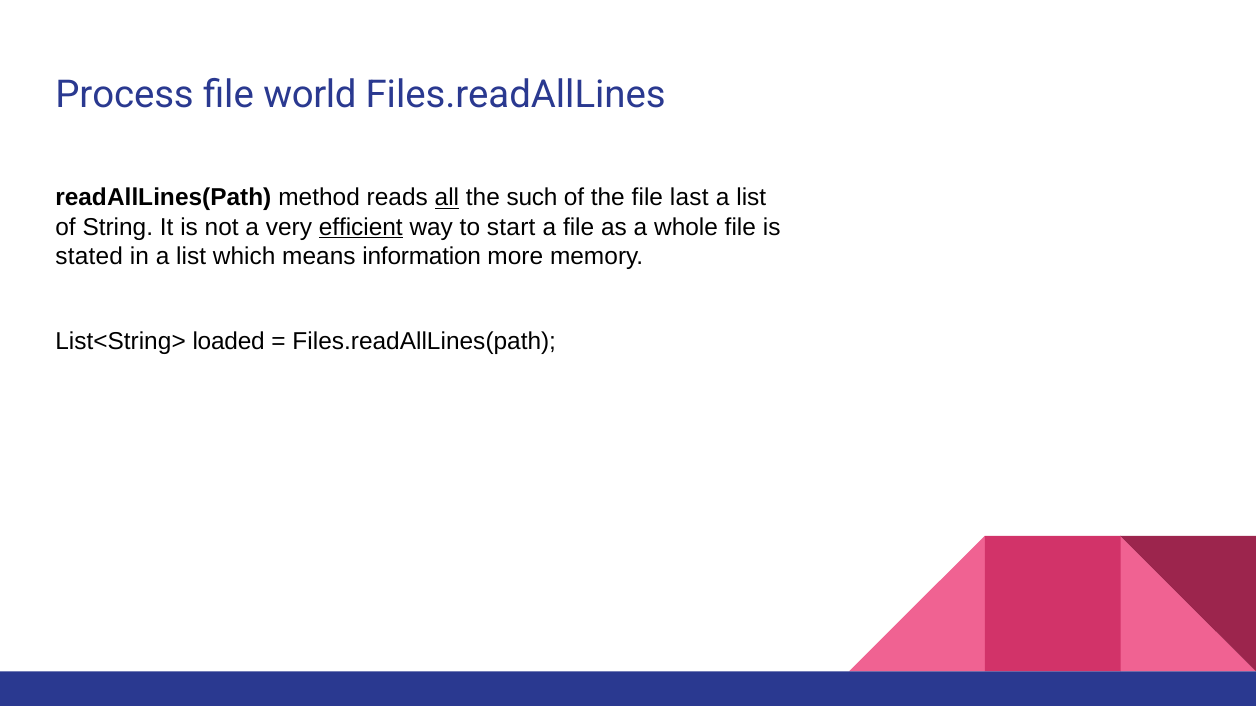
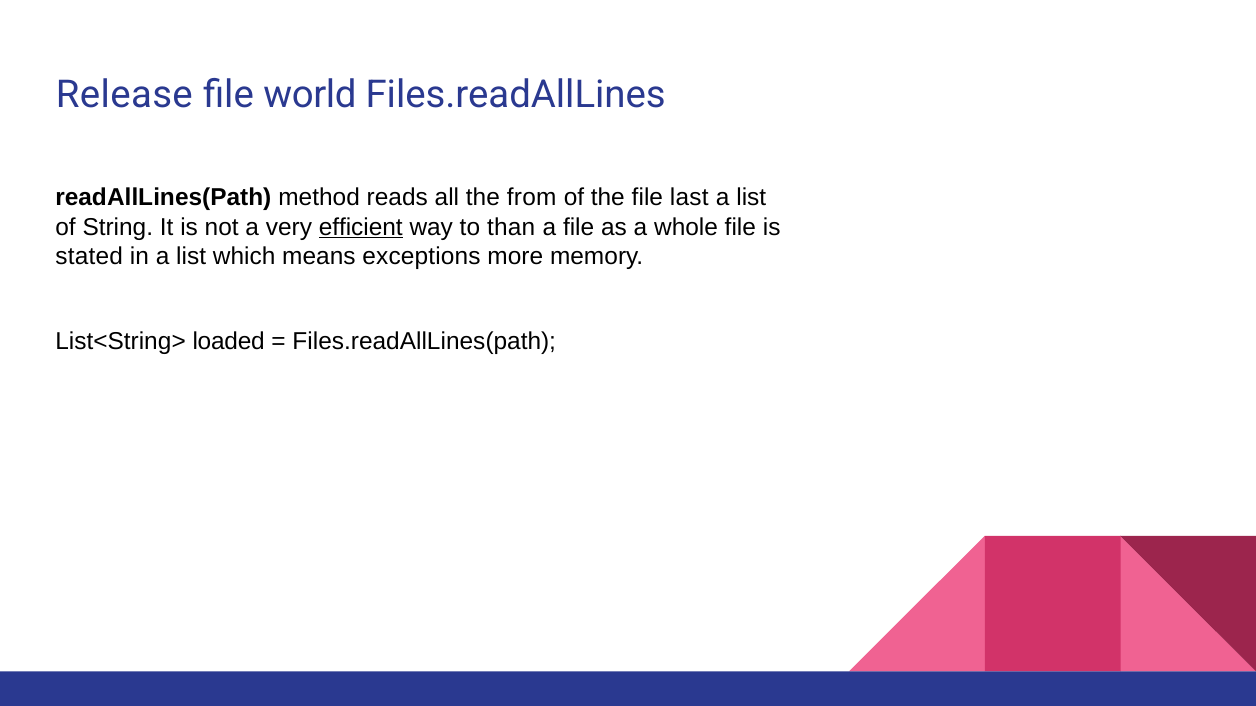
Process: Process -> Release (124, 95)
all underline: present -> none (447, 198)
such: such -> from (532, 198)
start: start -> than (511, 227)
information: information -> exceptions (421, 257)
